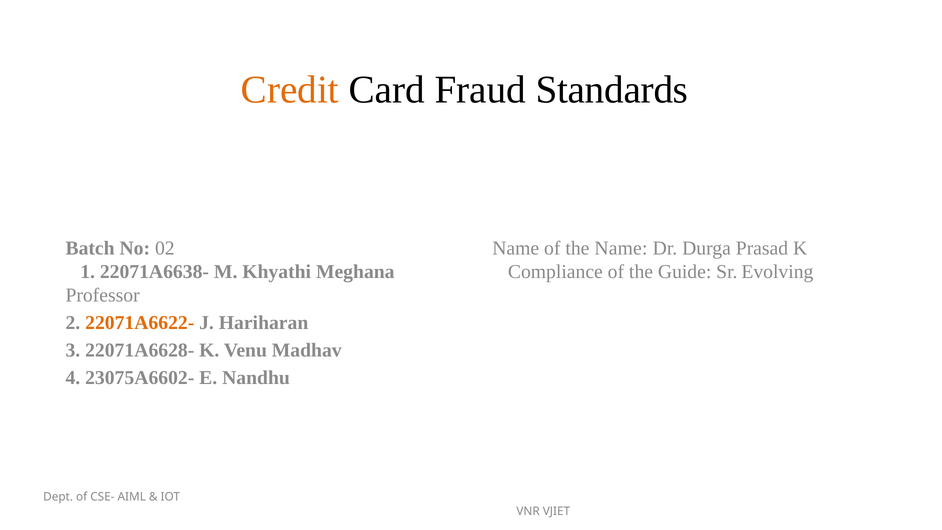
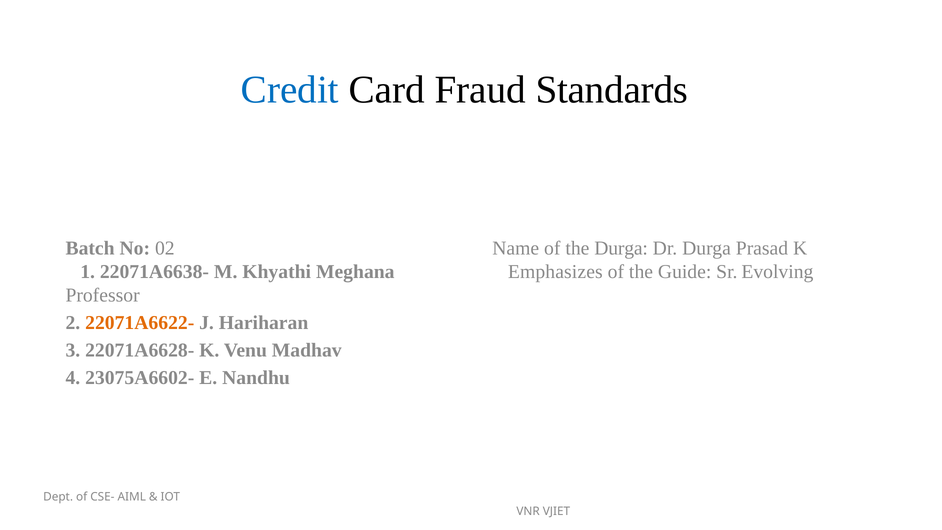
Credit colour: orange -> blue (290, 90)
the Name: Name -> Durga (621, 248)
Compliance: Compliance -> Emphasizes (555, 272)
